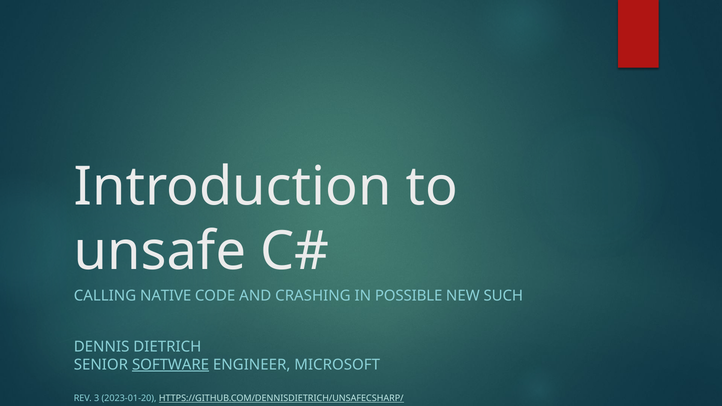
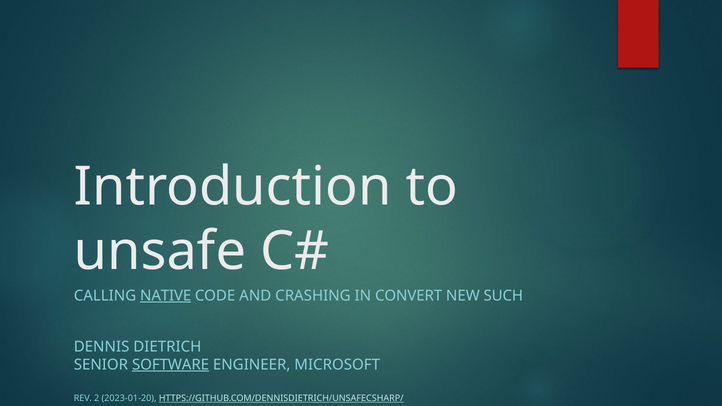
NATIVE underline: none -> present (166, 296)
POSSIBLE: POSSIBLE -> CONVERT (409, 296)
3: 3 -> 2 (97, 398)
